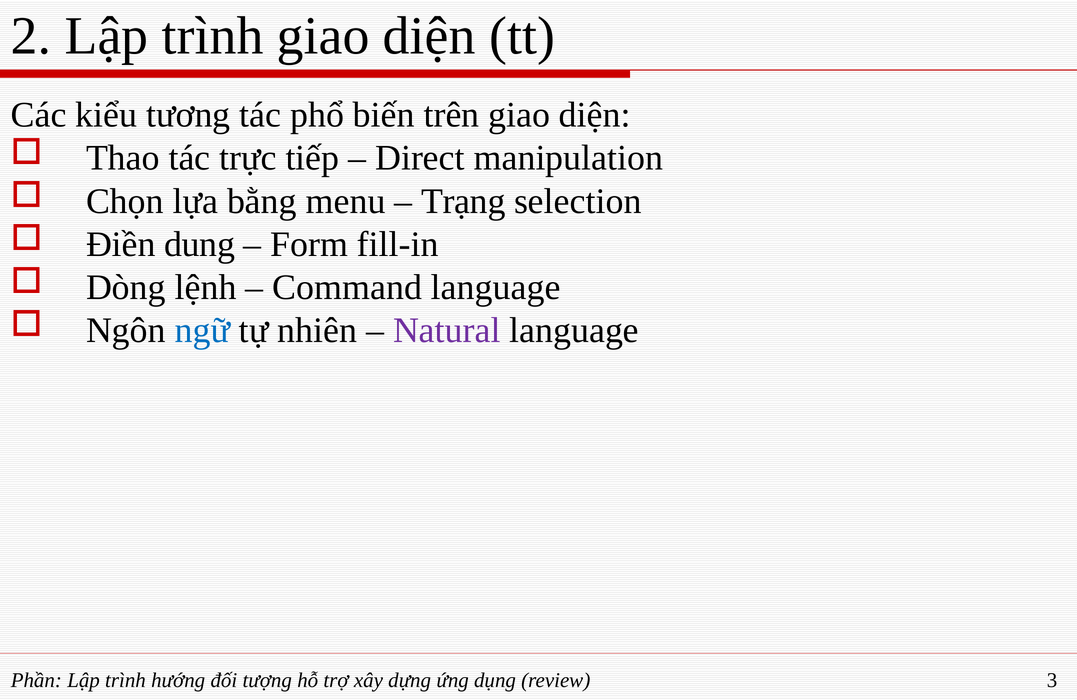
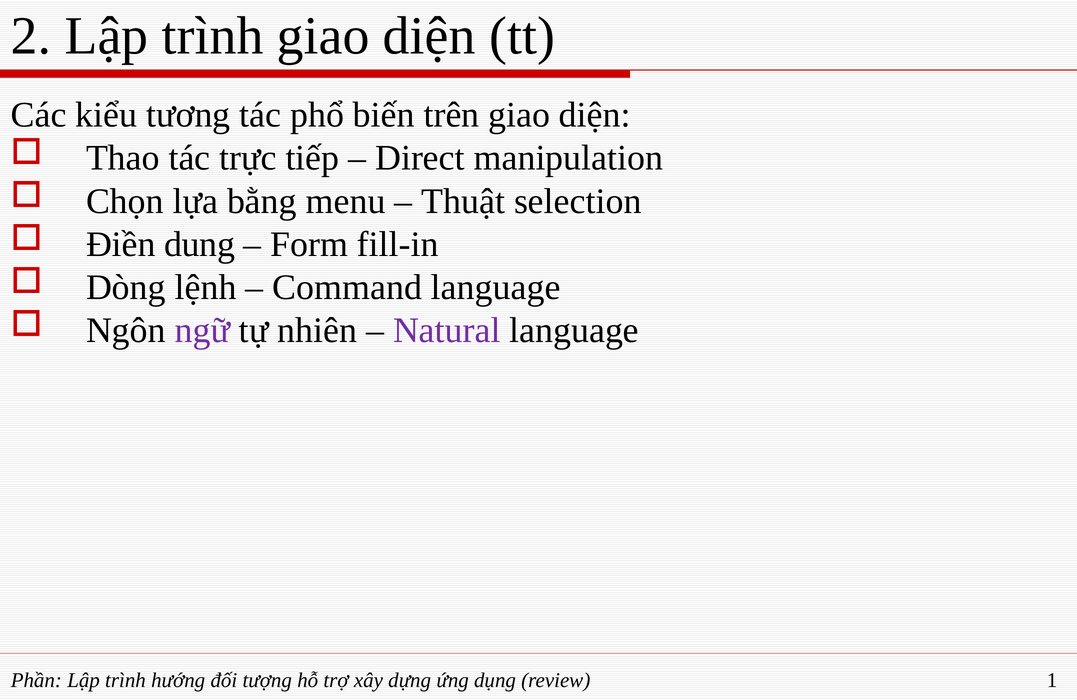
Trạng: Trạng -> Thuật (463, 201)
ngữ colour: blue -> purple (202, 330)
3: 3 -> 1 (1052, 681)
